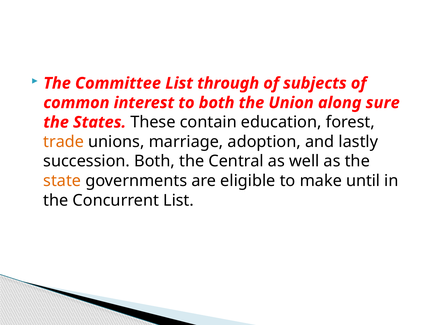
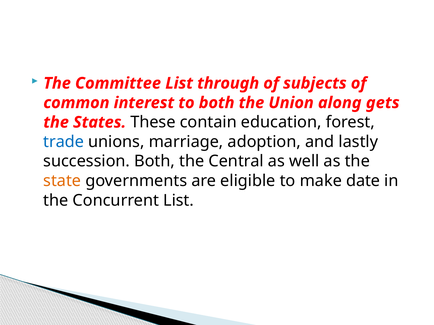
sure: sure -> gets (383, 103)
trade colour: orange -> blue (64, 142)
until: until -> date (363, 181)
